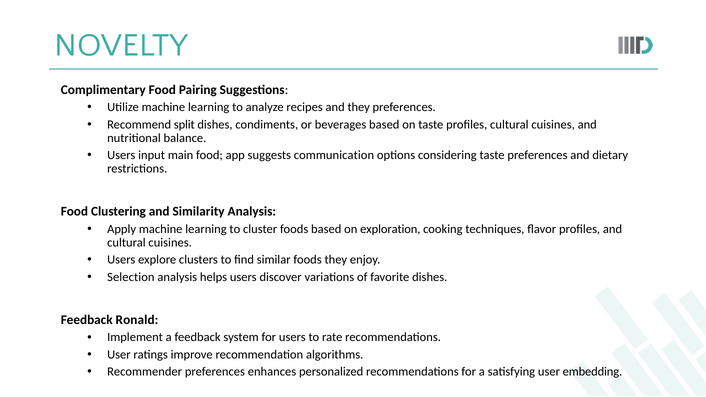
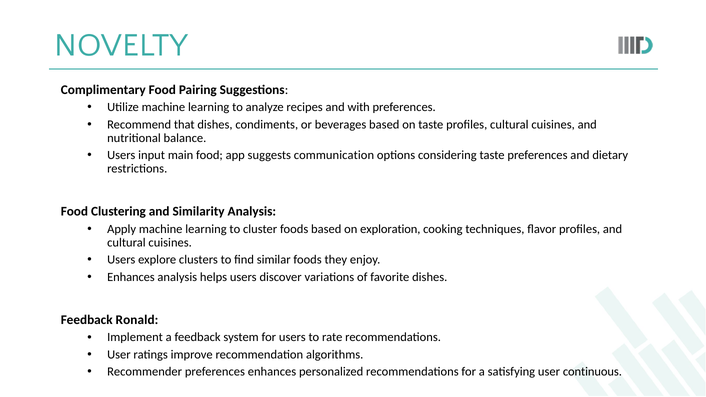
and they: they -> with (359, 107)
split: split -> that (184, 124)
Selection: Selection -> Enhances (131, 277)
embedding: embedding -> continuous (592, 372)
